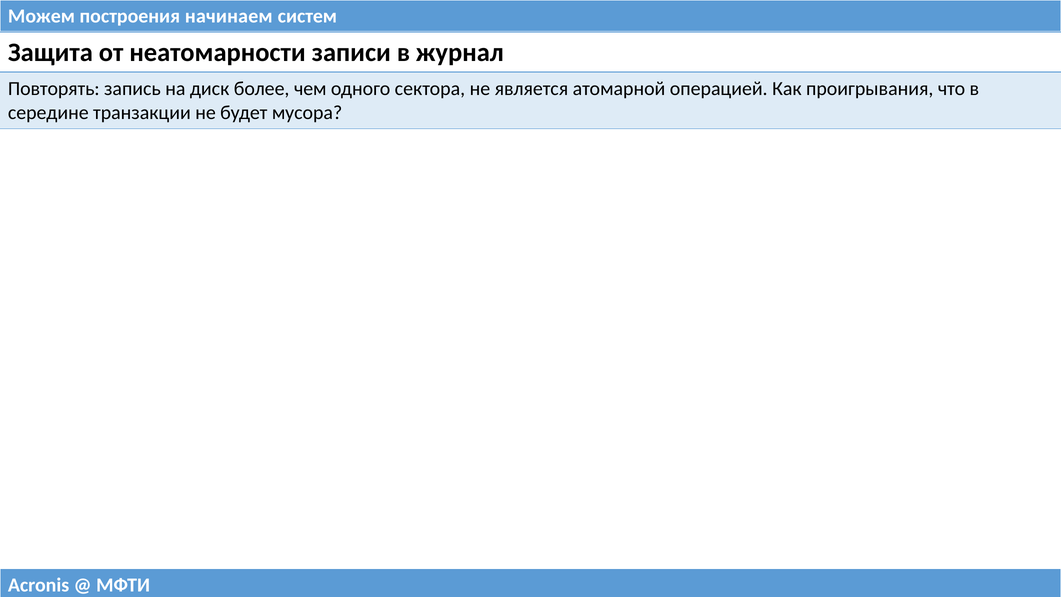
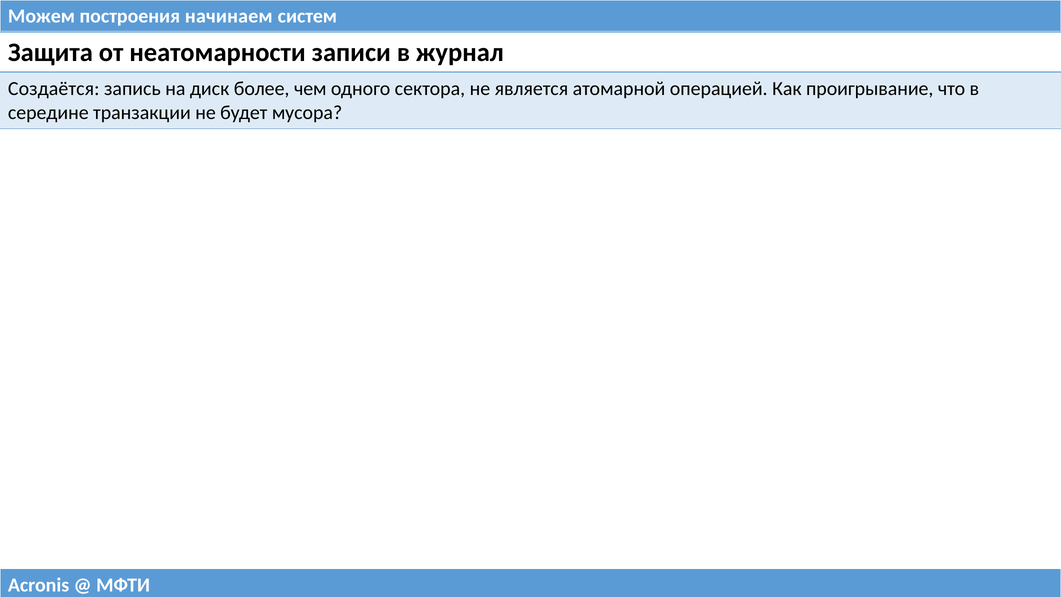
Повторять: Повторять -> Создаётся (54, 89)
проигрывания: проигрывания -> проигрывание (870, 89)
